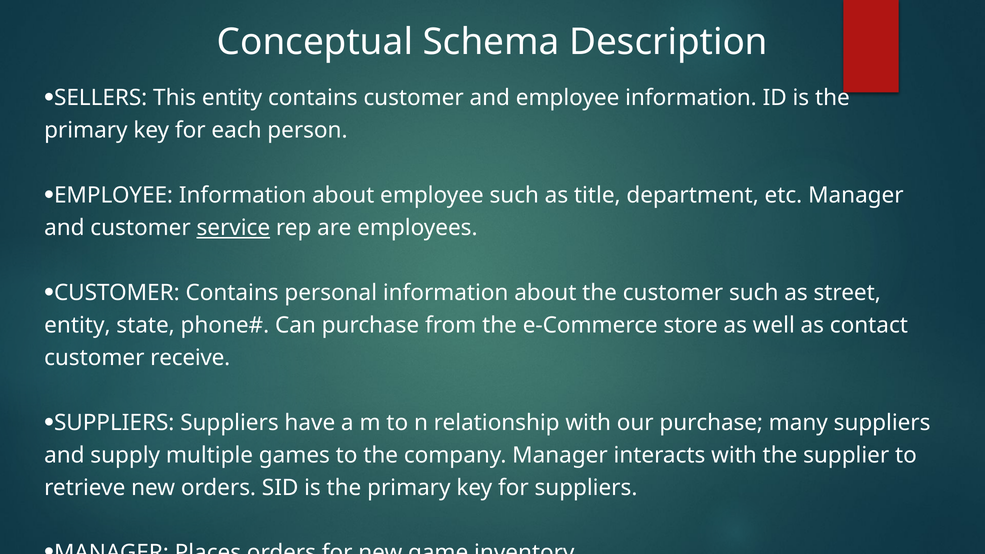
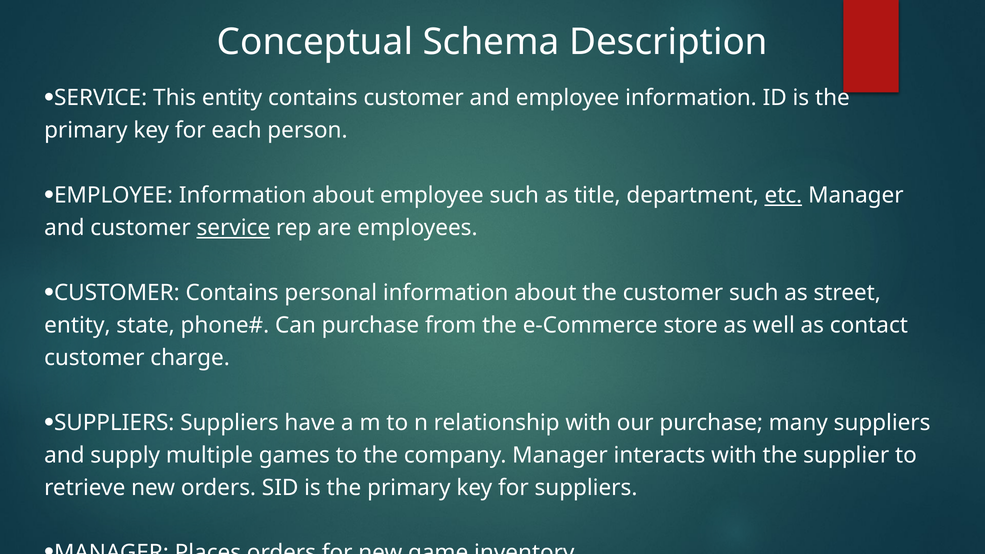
SELLERS: SELLERS -> SERVICE (101, 98)
etc underline: none -> present (783, 196)
receive: receive -> charge (190, 358)
